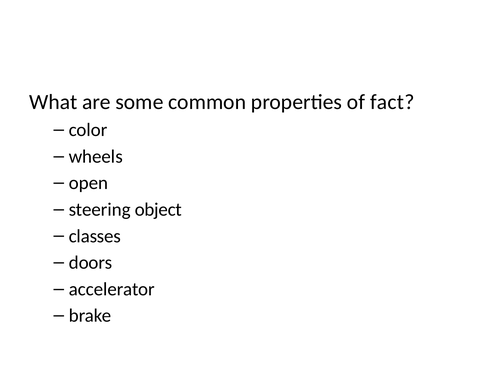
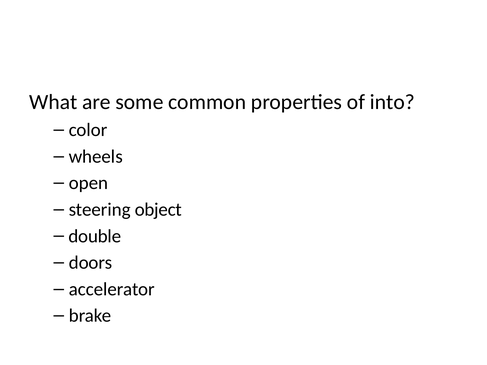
fact: fact -> into (392, 102)
classes: classes -> double (95, 236)
